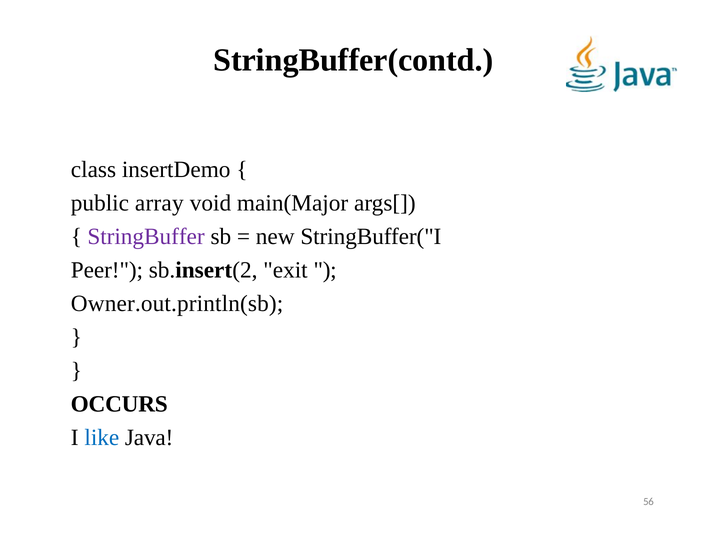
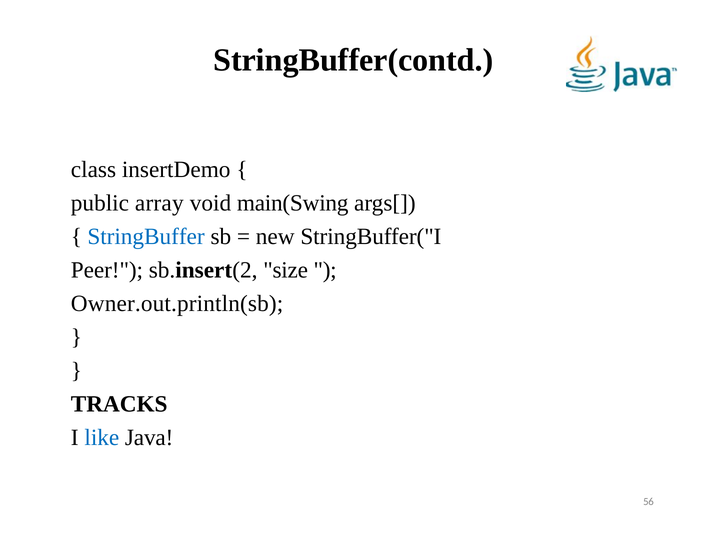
main(Major: main(Major -> main(Swing (293, 203)
StringBuffer colour: purple -> blue (146, 237)
exit: exit -> size (286, 270)
OCCURS: OCCURS -> TRACKS (119, 404)
